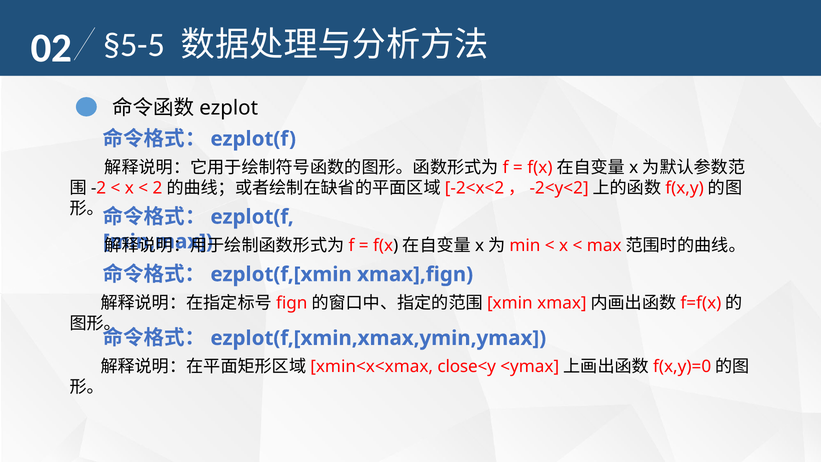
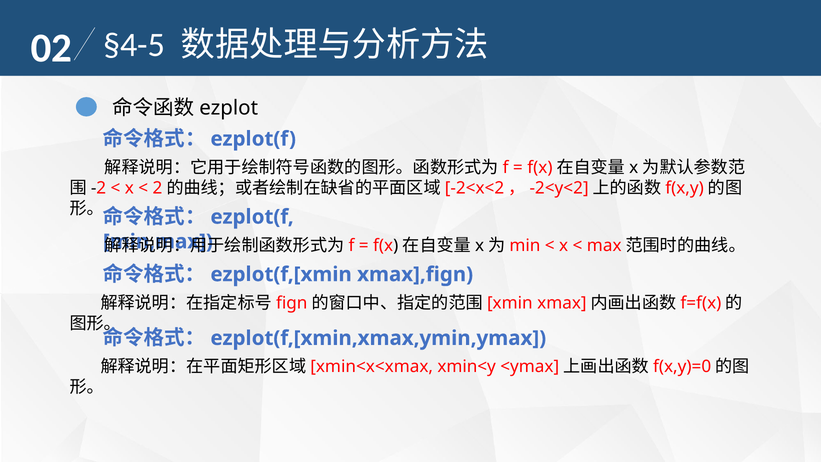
§5-5: §5-5 -> §4-5 (134, 45)
close<y: close<y -> xmin<y (467, 366)
